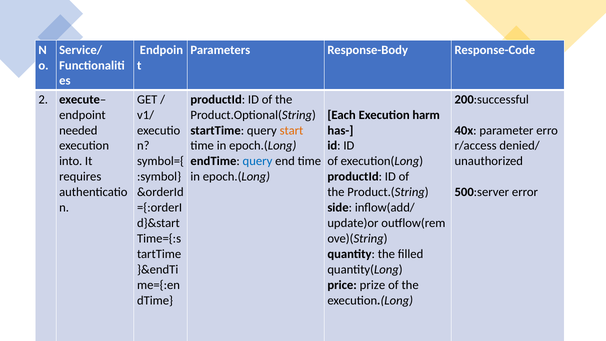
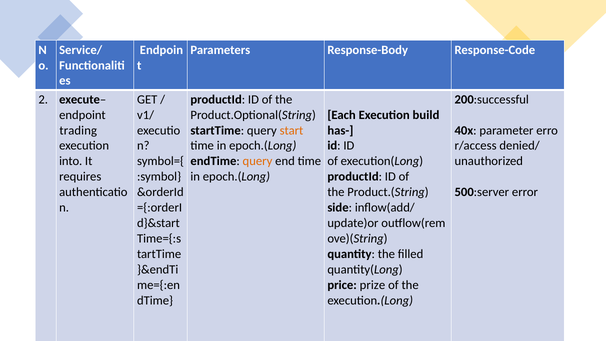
harm: harm -> build (426, 115)
needed: needed -> trading (78, 130)
query colour: blue -> orange (257, 161)
